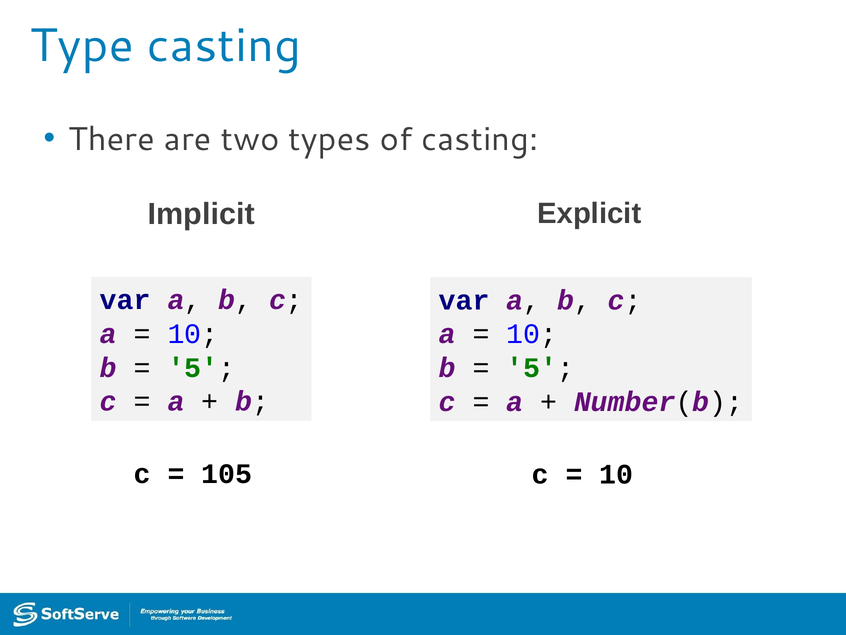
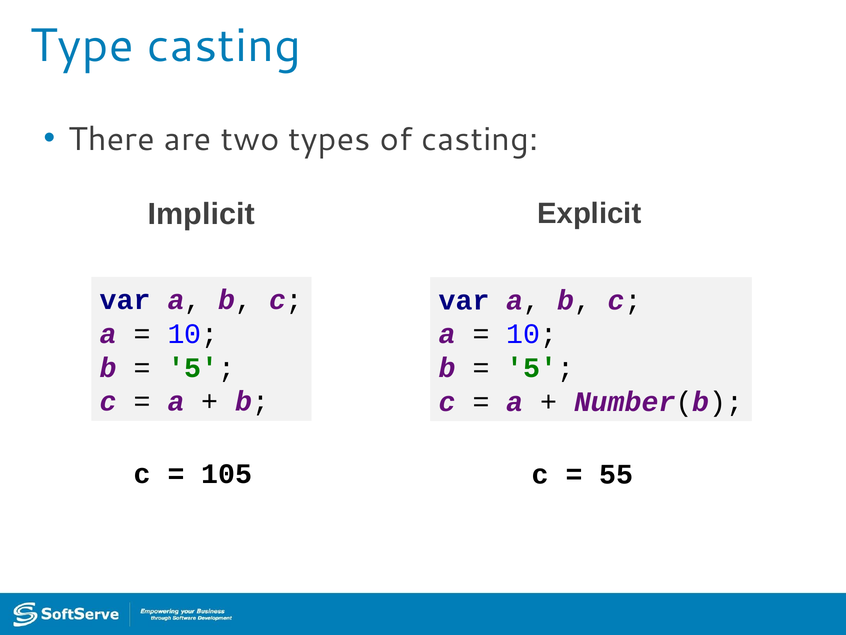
10: 10 -> 55 (616, 474)
